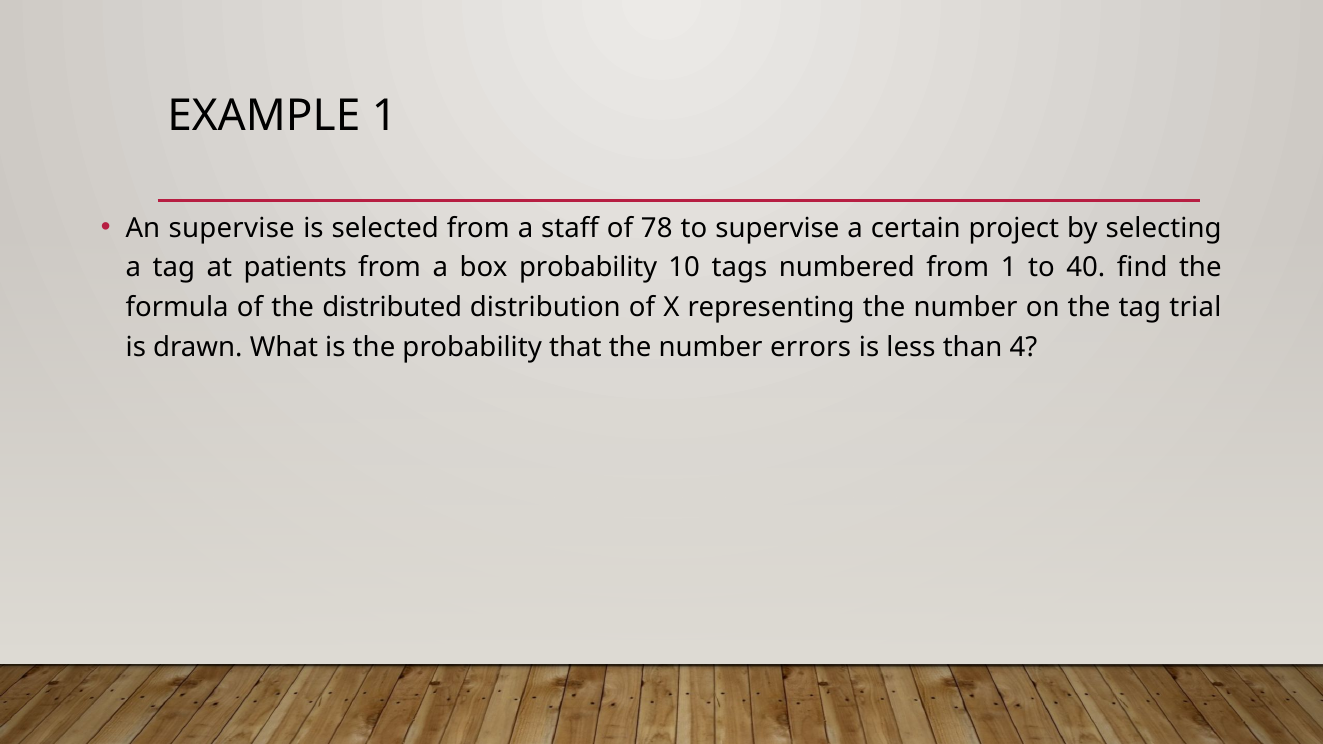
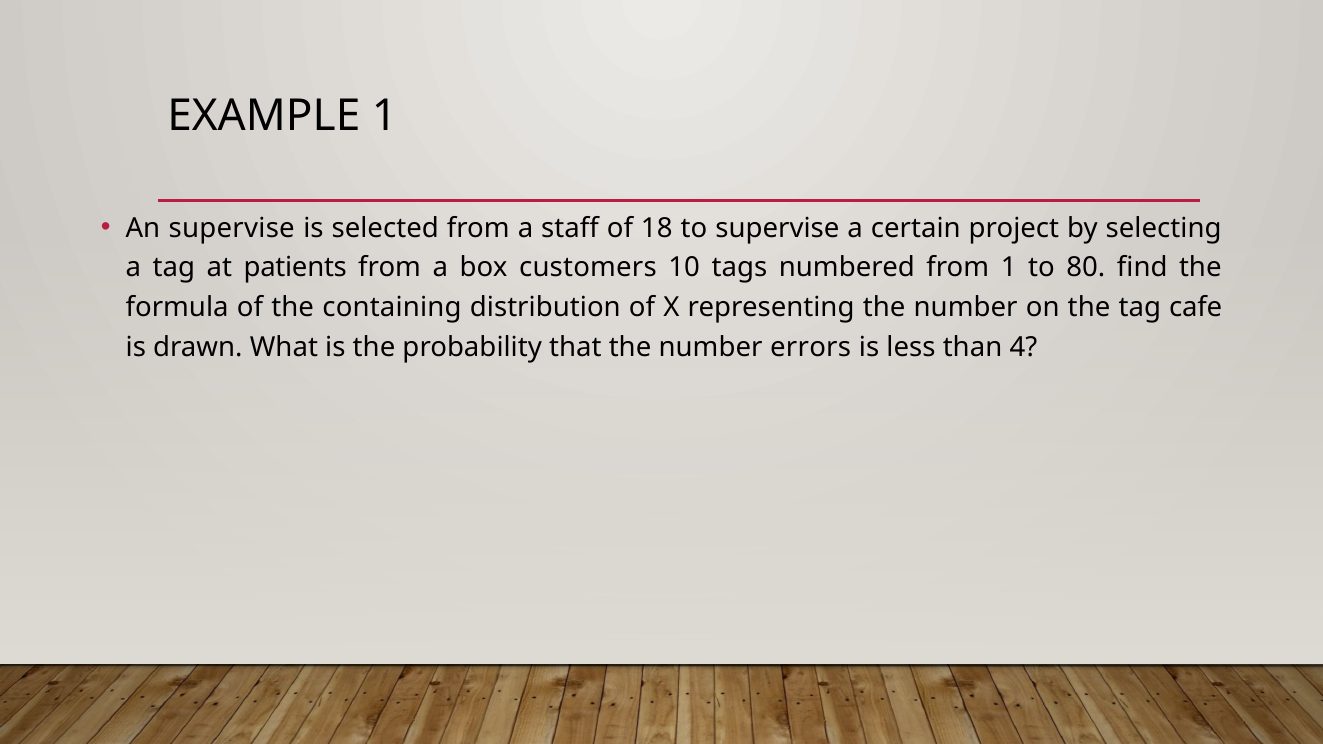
78: 78 -> 18 (657, 228)
box probability: probability -> customers (588, 268)
40: 40 -> 80 (1086, 268)
distributed: distributed -> containing (392, 308)
trial: trial -> cafe (1196, 308)
